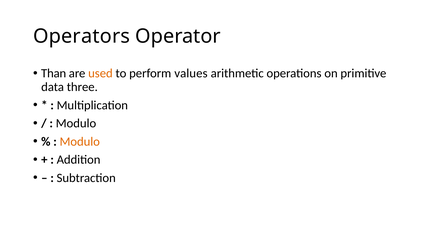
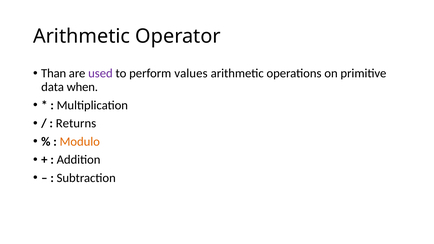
Operators: Operators -> Arithmetic (82, 36)
used colour: orange -> purple (100, 73)
three: three -> when (82, 87)
Modulo: Modulo -> Returns (76, 123)
